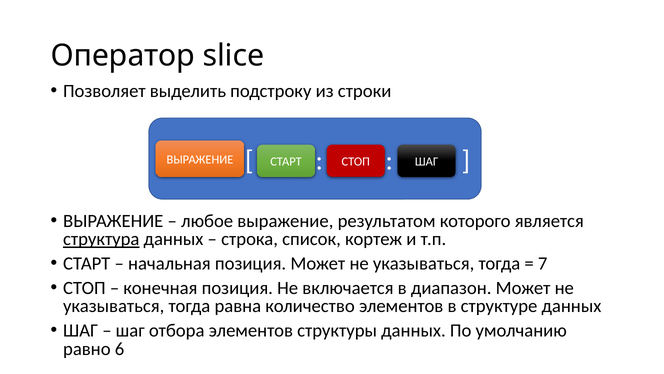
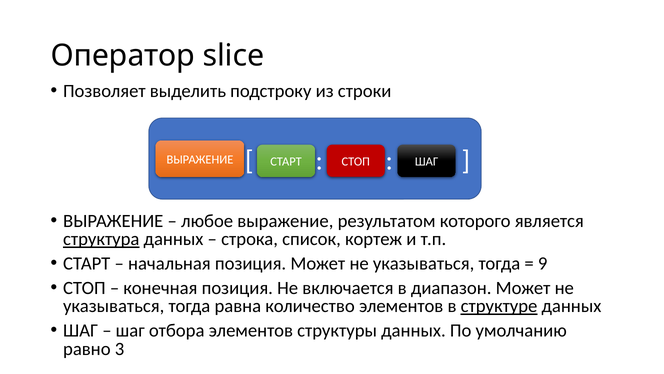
7: 7 -> 9 (543, 263)
структуре underline: none -> present (499, 306)
6: 6 -> 3 (120, 348)
